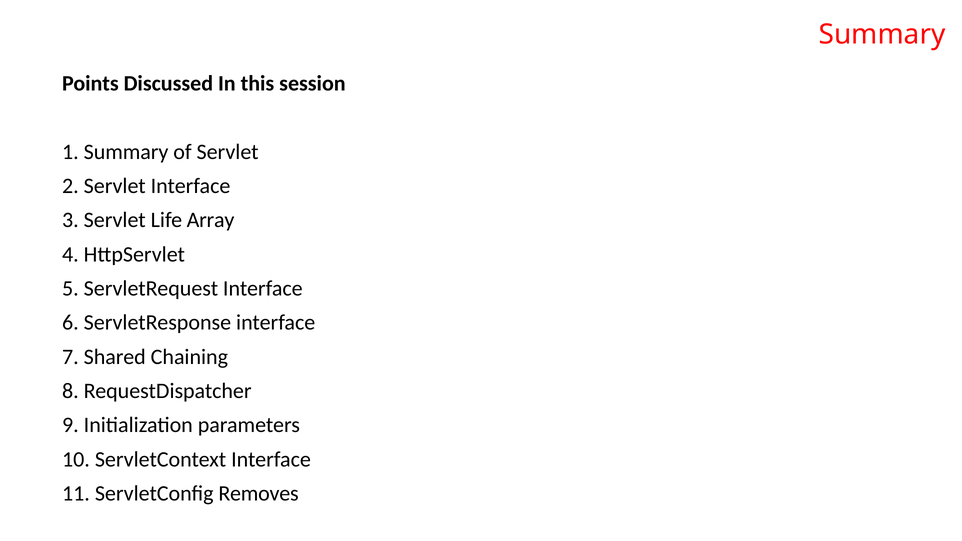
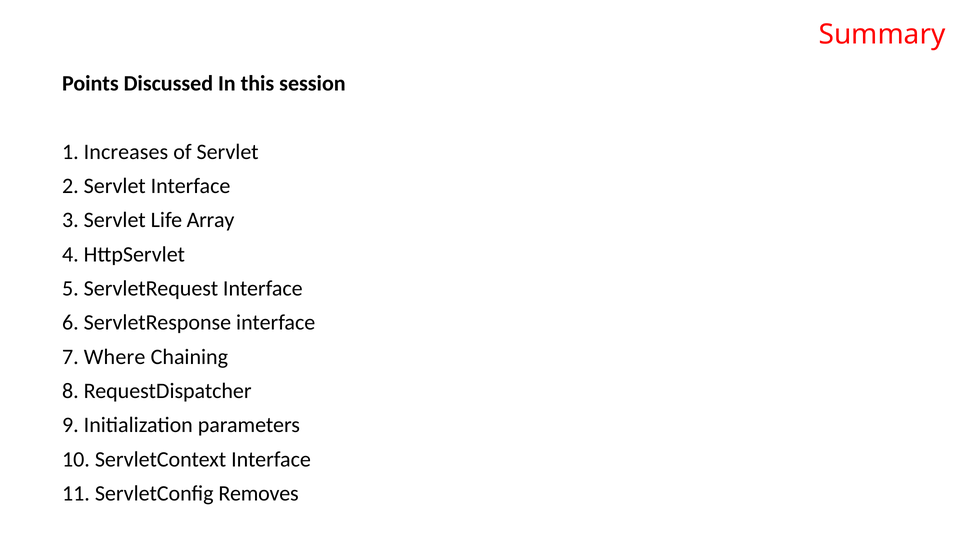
1 Summary: Summary -> Increases (126, 152)
Shared: Shared -> Where (115, 357)
